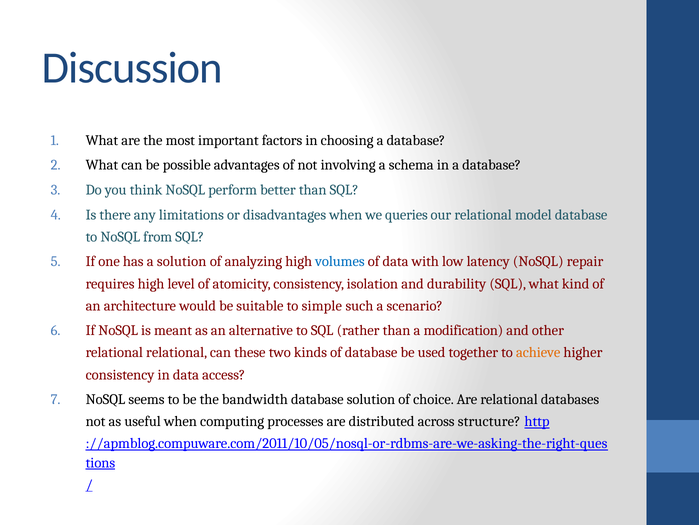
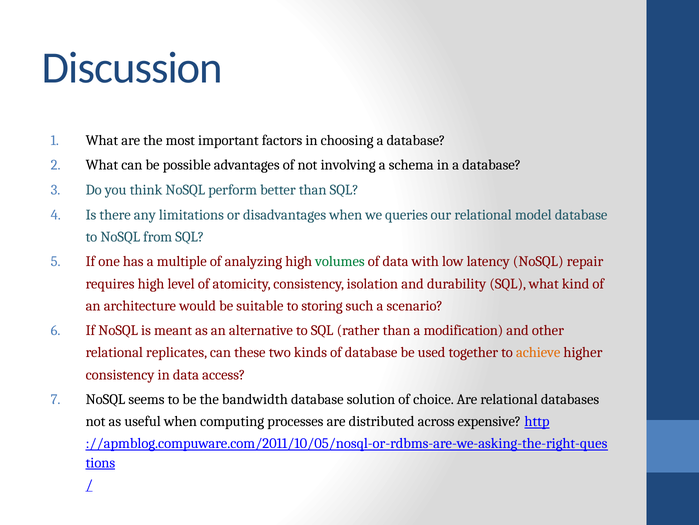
a solution: solution -> multiple (182, 261)
volumes colour: blue -> green (340, 261)
simple: simple -> storing (322, 305)
relational relational: relational -> replicates (177, 352)
structure: structure -> expensive (489, 421)
